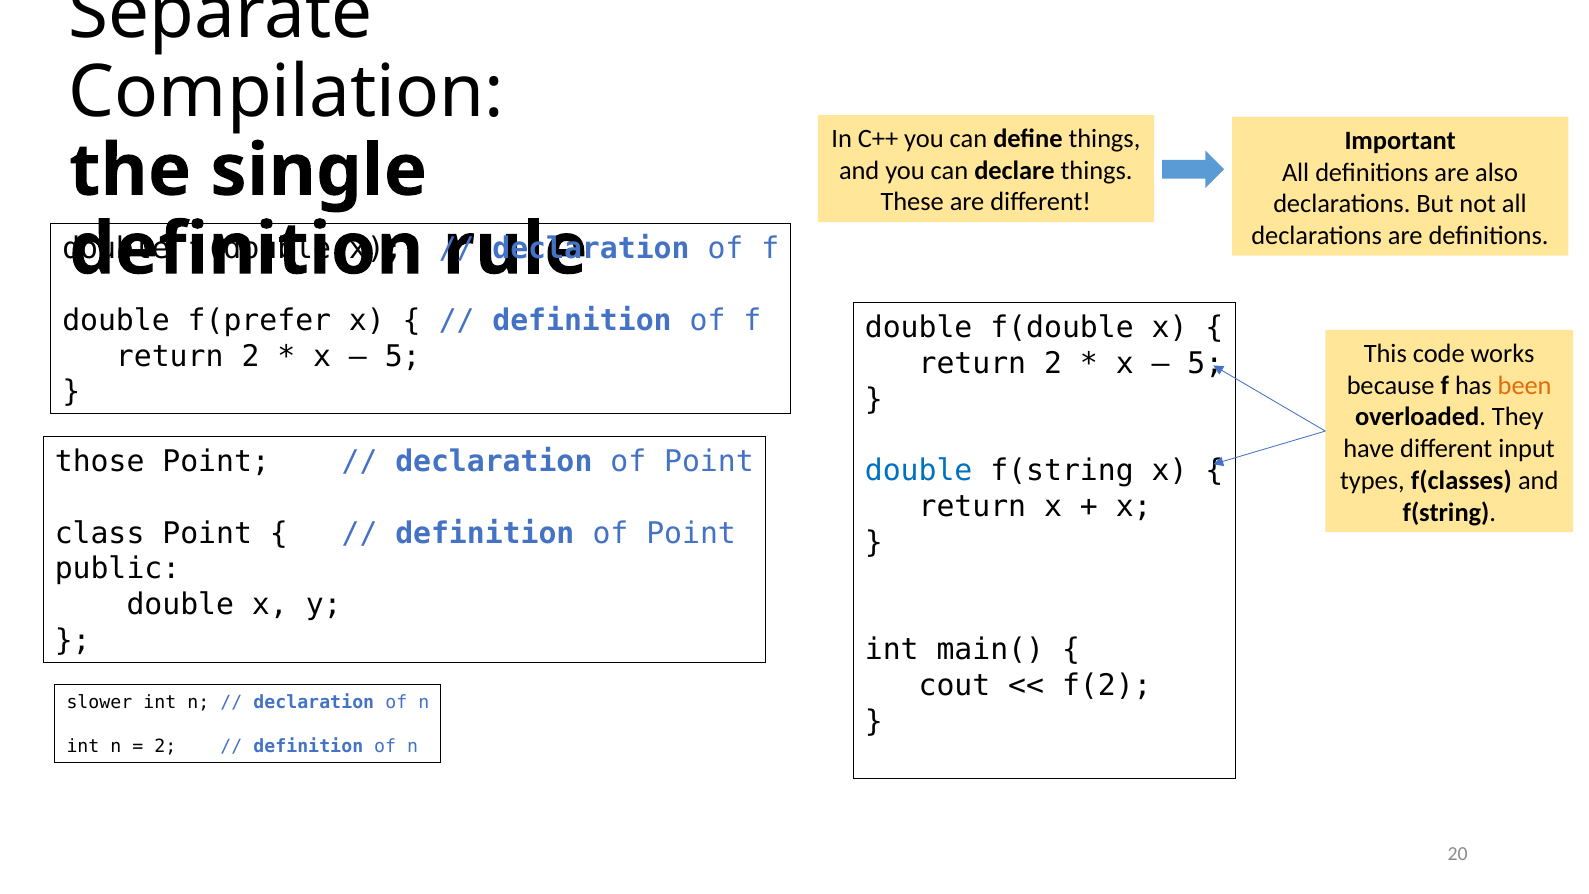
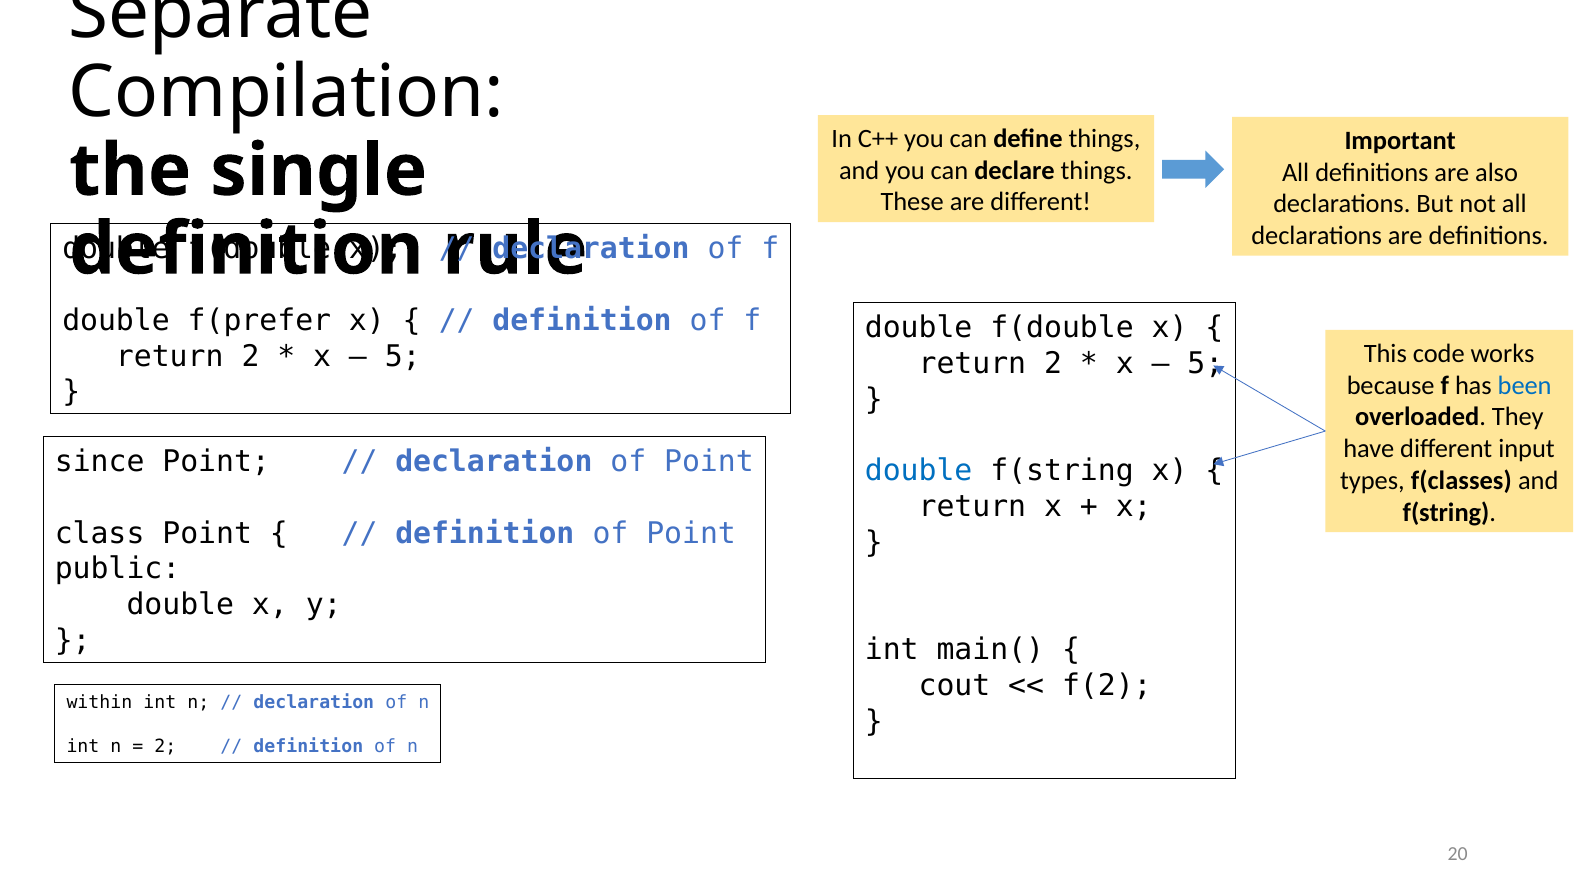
been colour: orange -> blue (1525, 385)
those: those -> since (100, 462)
slower: slower -> within (99, 703)
